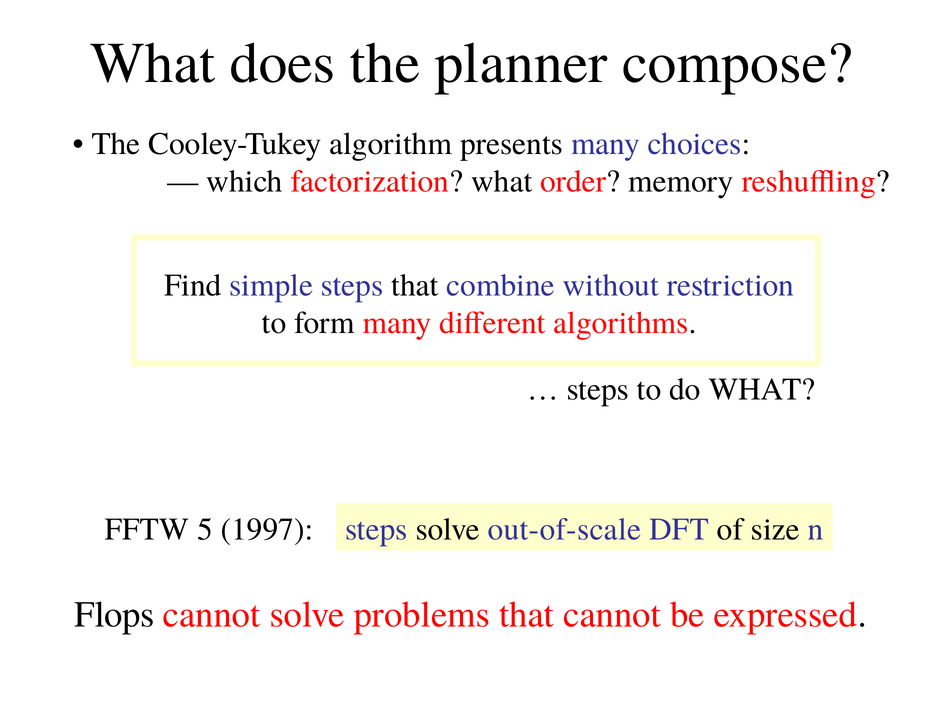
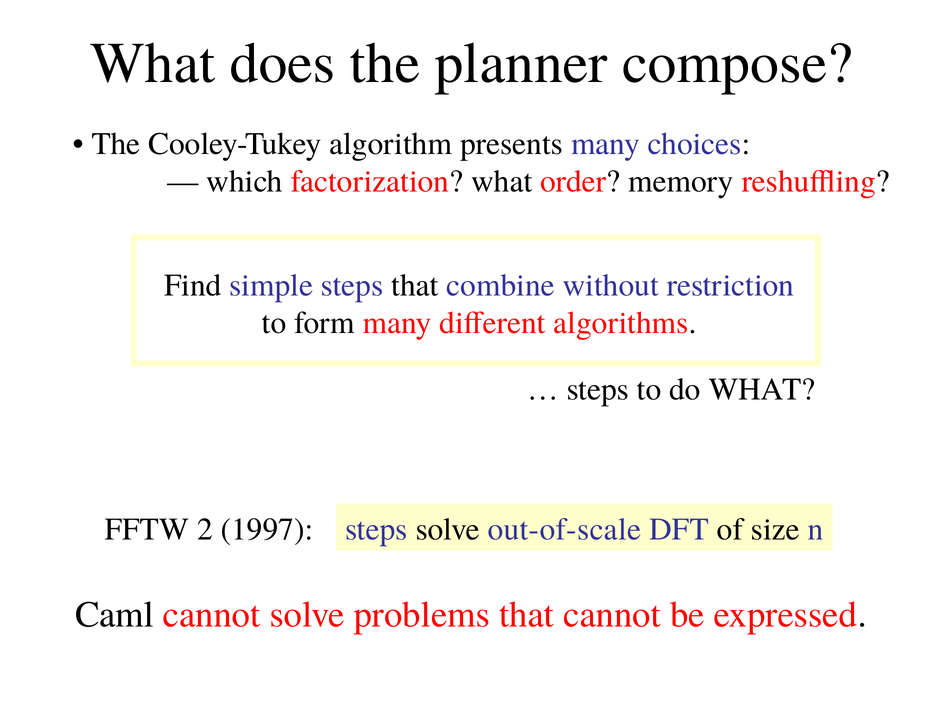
5: 5 -> 2 (205, 529)
Flops: Flops -> Caml (115, 614)
